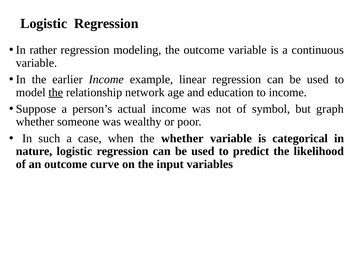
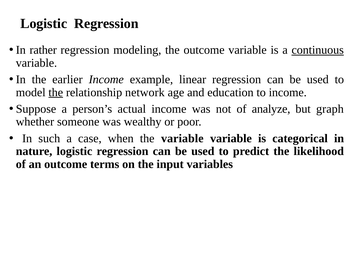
continuous underline: none -> present (318, 50)
symbol: symbol -> analyze (271, 109)
the whether: whether -> variable (182, 138)
curve: curve -> terms (105, 164)
